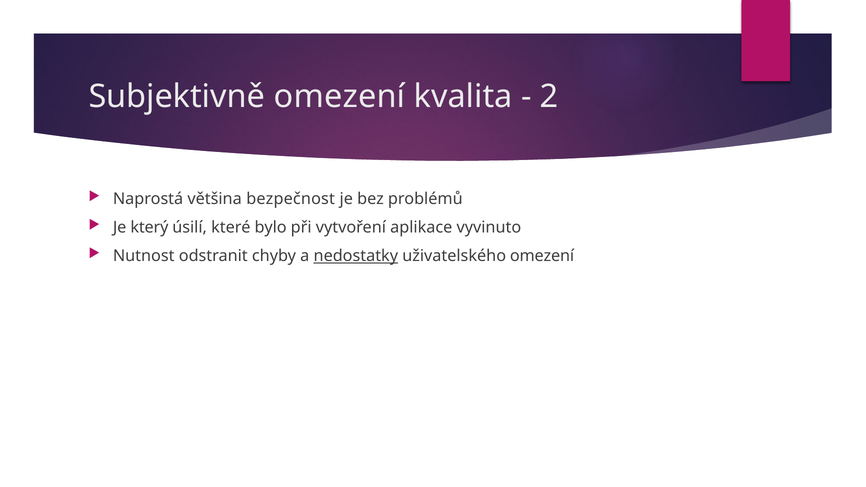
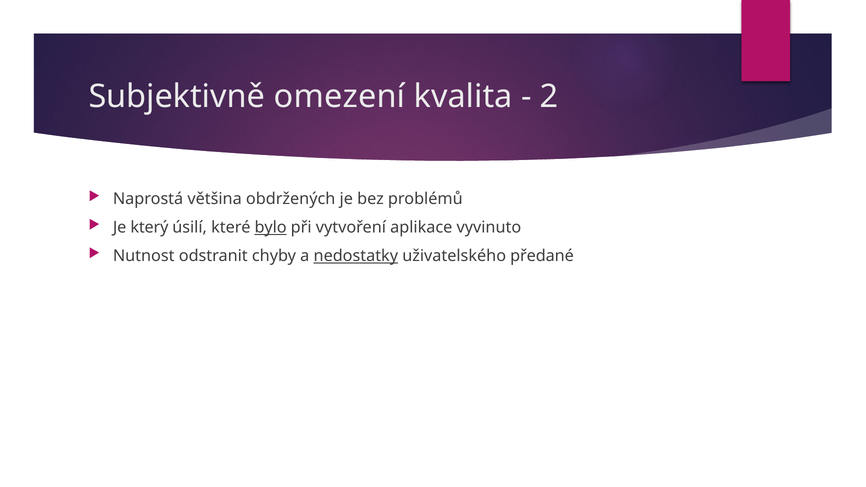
bezpečnost: bezpečnost -> obdržených (291, 199)
bylo underline: none -> present (271, 228)
uživatelského omezení: omezení -> předané (542, 256)
